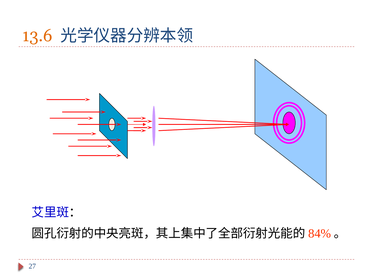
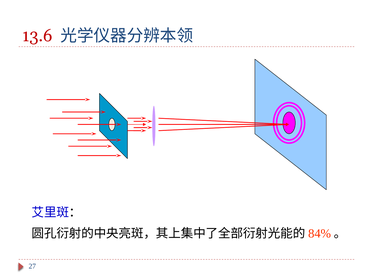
13.6 colour: orange -> red (37, 36)
